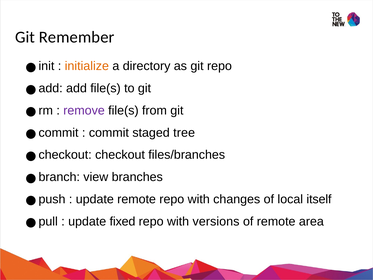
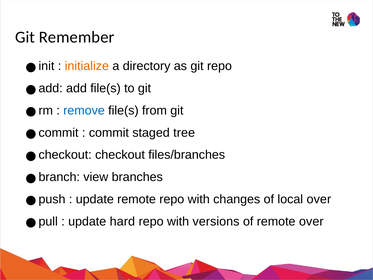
remove colour: purple -> blue (84, 110)
local itself: itself -> over (319, 199)
fixed: fixed -> hard (122, 221)
remote area: area -> over (311, 221)
